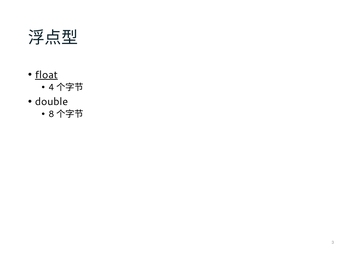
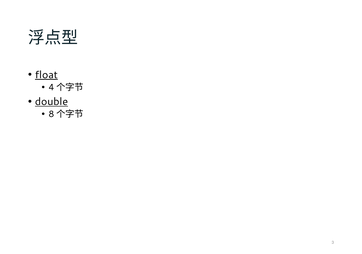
double underline: none -> present (51, 102)
